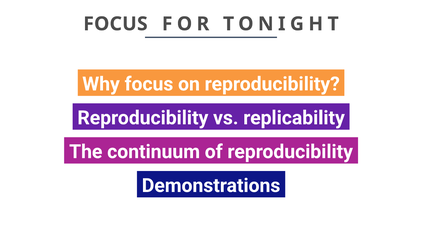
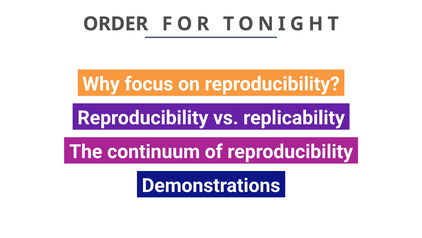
FOCUS: FOCUS -> ORDER (116, 24)
